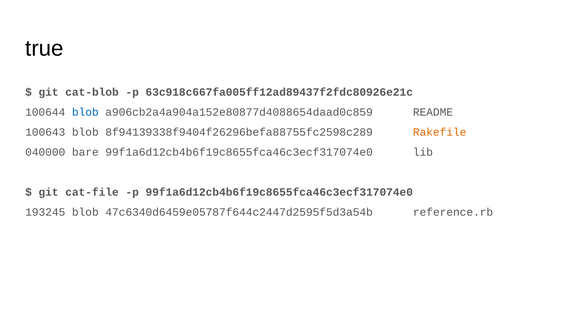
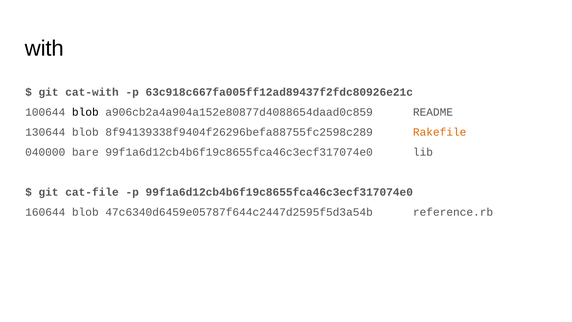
true: true -> with (44, 48)
cat-blob: cat-blob -> cat-with (92, 92)
blob colour: blue -> black (85, 112)
100643: 100643 -> 130644 (45, 132)
193245: 193245 -> 160644 (45, 212)
